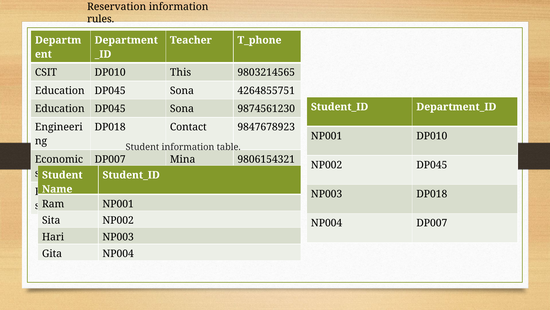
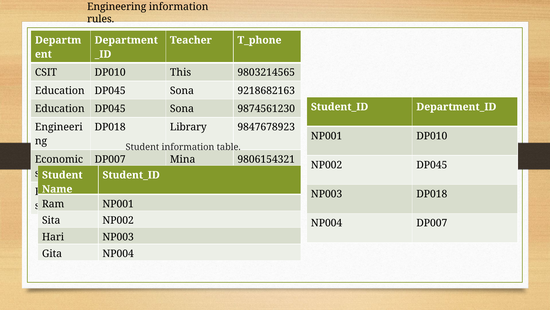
Reservation: Reservation -> Engineering (117, 7)
4264855751: 4264855751 -> 9218682163 (266, 90)
Contact: Contact -> Library (188, 127)
